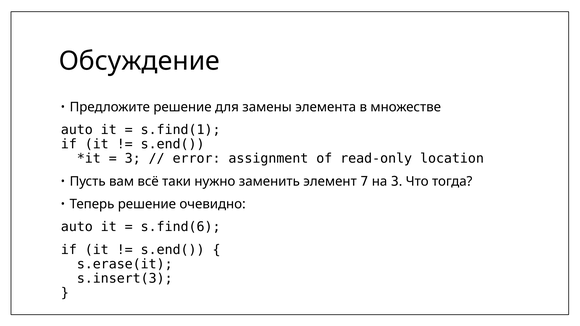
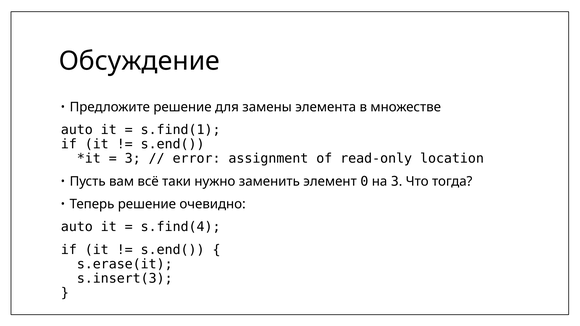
7: 7 -> 0 (364, 181)
s.find(6: s.find(6 -> s.find(4 (181, 227)
